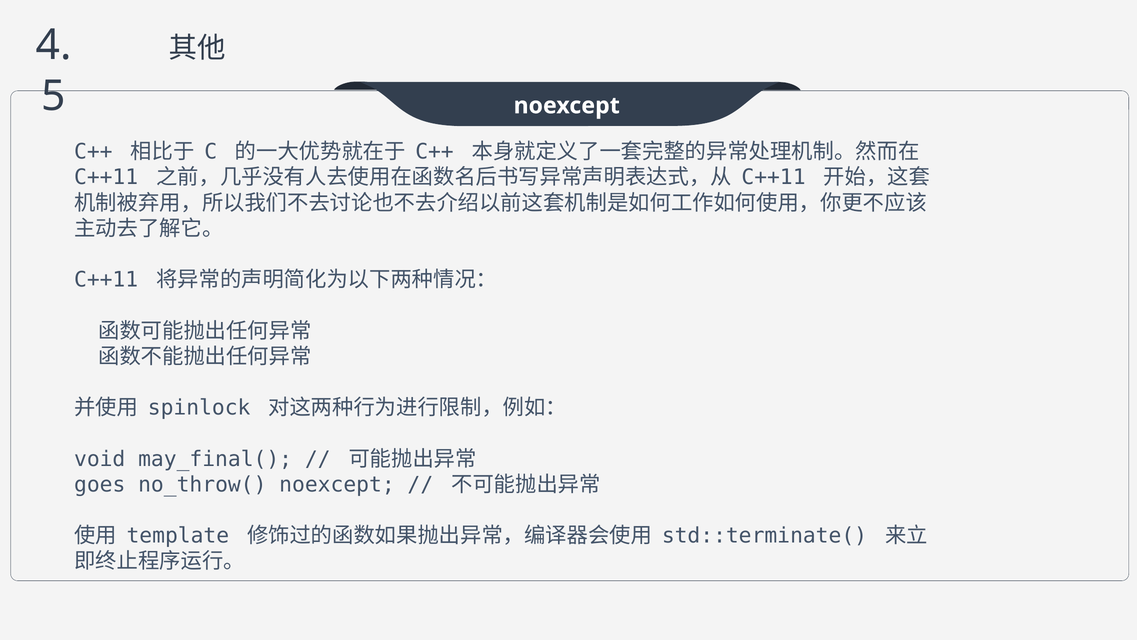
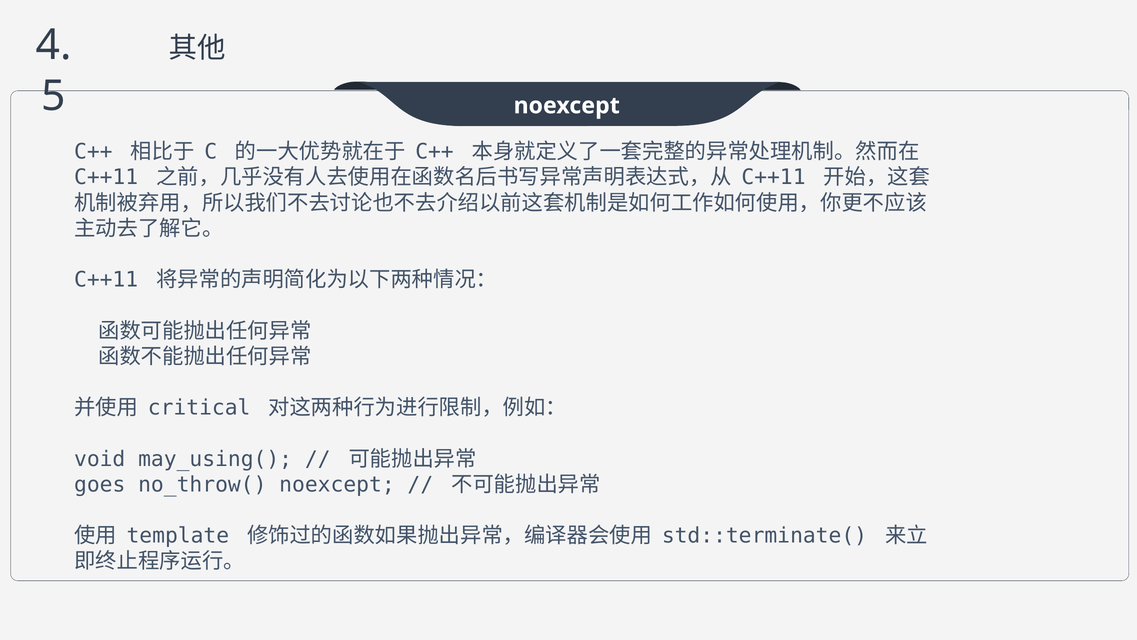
spinlock: spinlock -> critical (199, 407)
may_final(: may_final( -> may_using( (215, 459)
